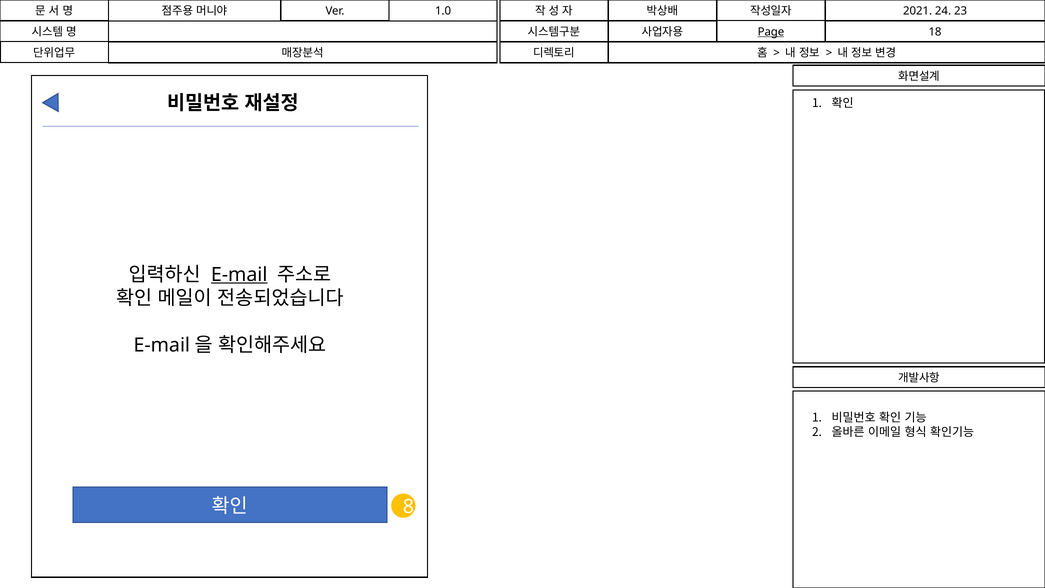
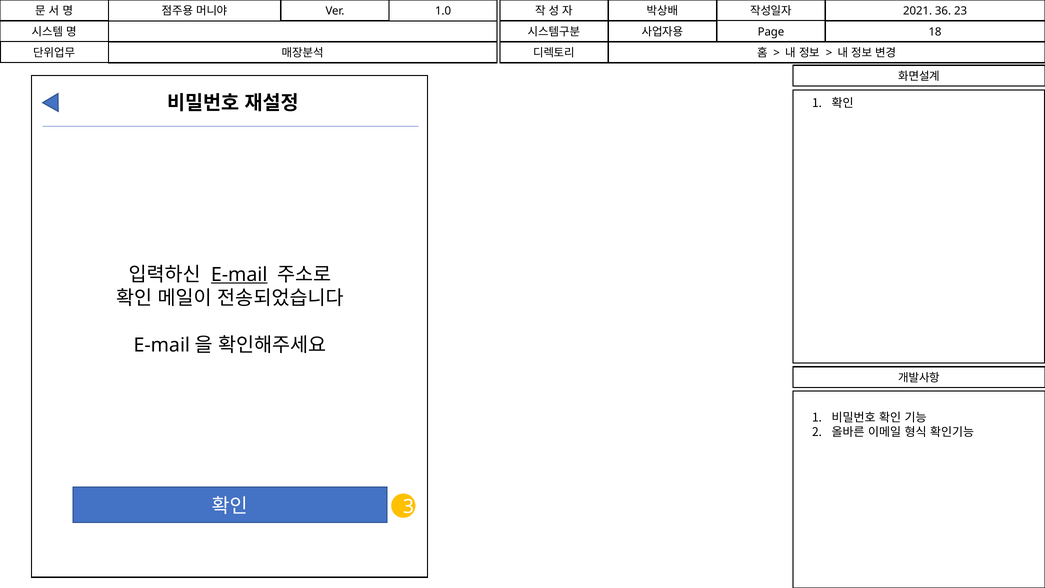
24: 24 -> 36 (943, 11)
Page underline: present -> none (771, 32)
8: 8 -> 3 (408, 507)
